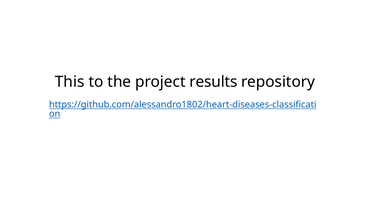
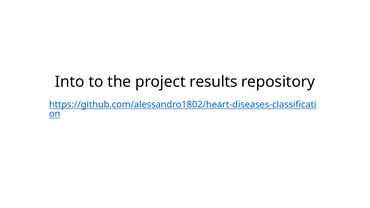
This: This -> Into (70, 82)
